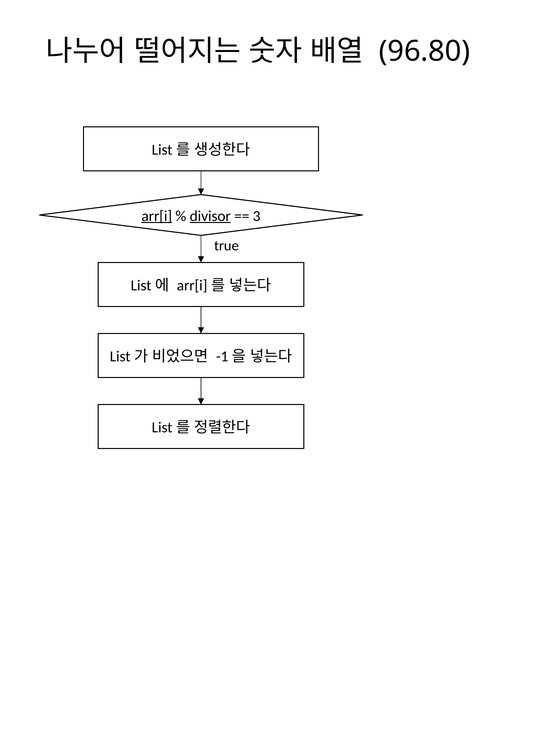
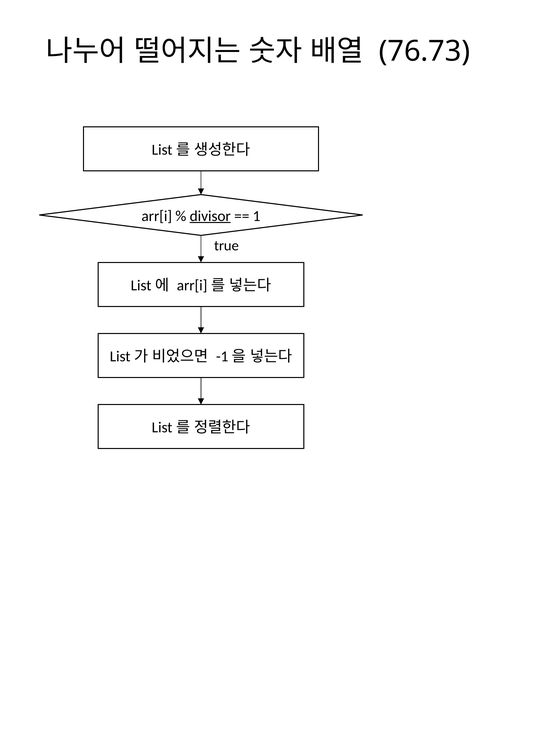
96.80: 96.80 -> 76.73 (424, 51)
arr[i underline: present -> none (157, 216)
3: 3 -> 1 (257, 216)
